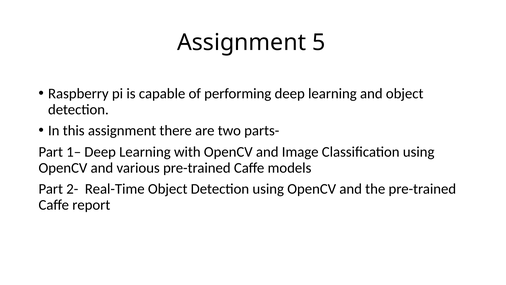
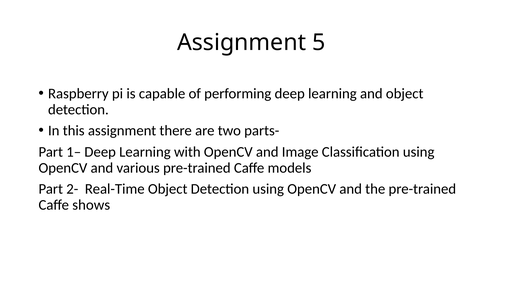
report: report -> shows (91, 205)
